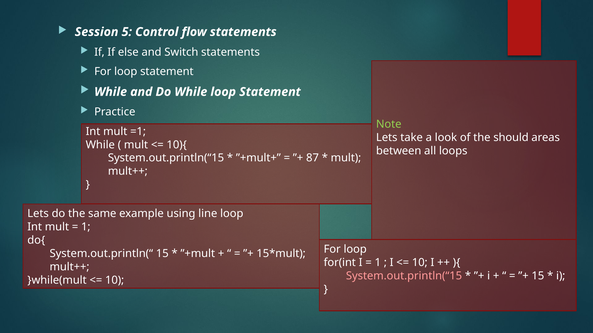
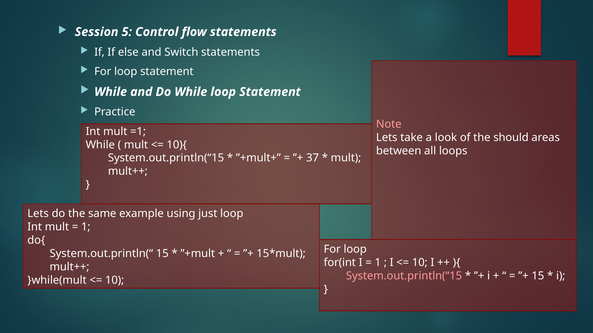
Note colour: light green -> pink (389, 125)
87: 87 -> 37 (313, 158)
line: line -> just (208, 214)
